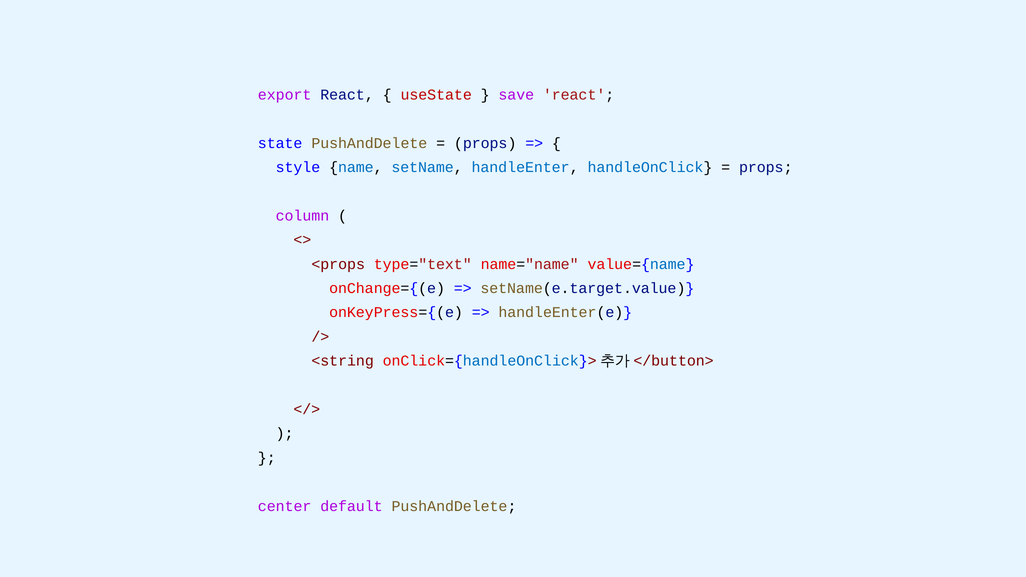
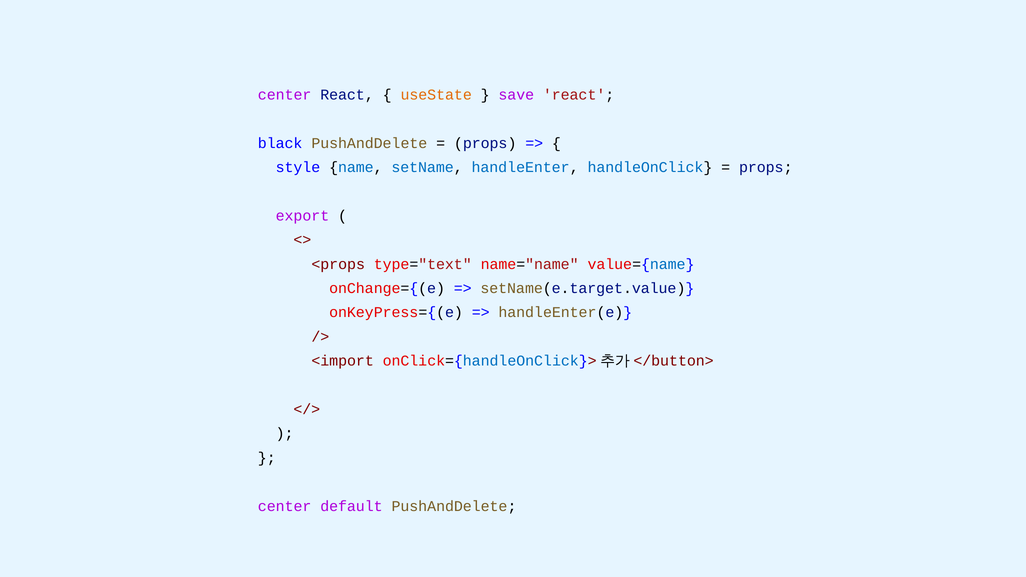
export: export -> center (285, 95)
useState colour: red -> orange (436, 95)
state: state -> black (280, 143)
column: column -> export (302, 216)
<string: <string -> <import (343, 361)
